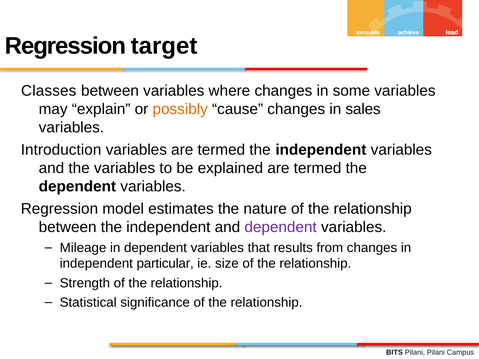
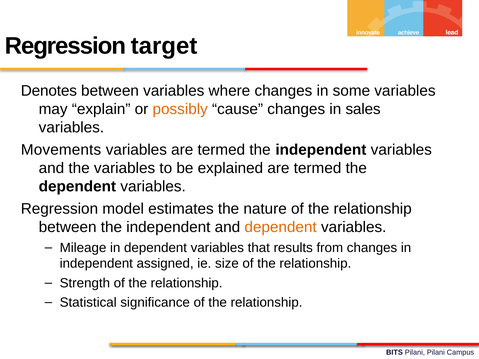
Classes: Classes -> Denotes (49, 91)
Introduction: Introduction -> Movements (61, 150)
dependent colour: purple -> orange (281, 227)
particular: particular -> assigned (165, 264)
